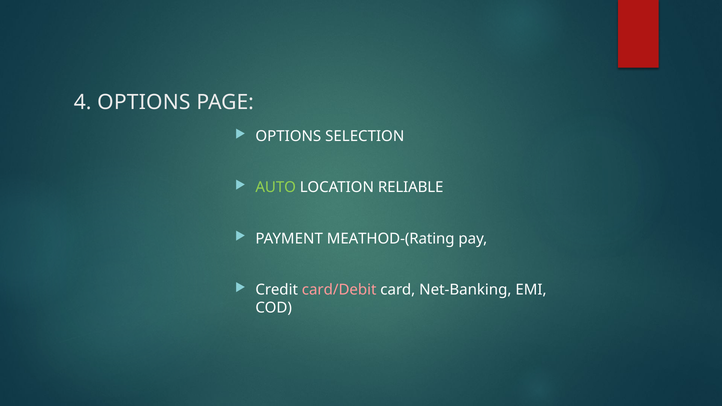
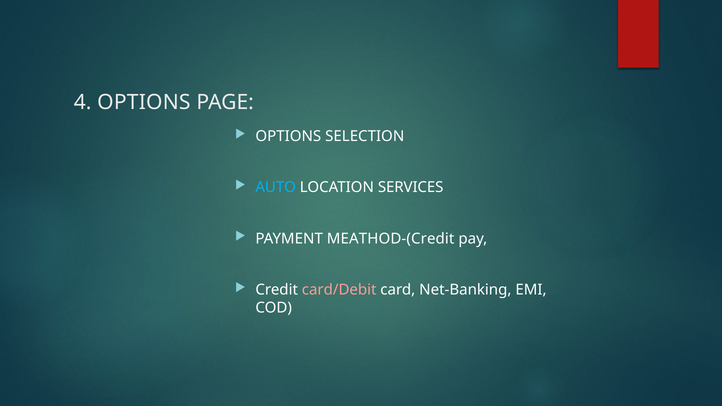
AUTO colour: light green -> light blue (276, 188)
RELIABLE: RELIABLE -> SERVICES (411, 188)
MEATHOD-(Rating: MEATHOD-(Rating -> MEATHOD-(Credit (391, 239)
